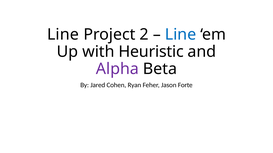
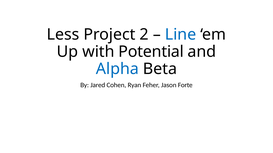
Line: Line -> Less (63, 35)
Heuristic: Heuristic -> Potential (151, 52)
Alpha colour: purple -> blue (117, 69)
